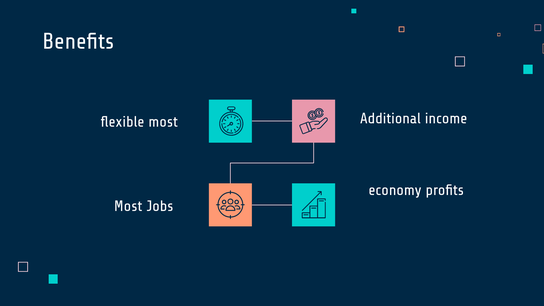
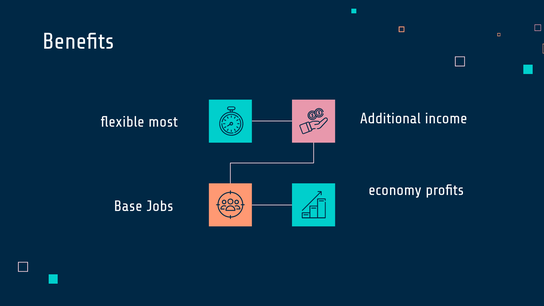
Most: Most -> Base (128, 206)
